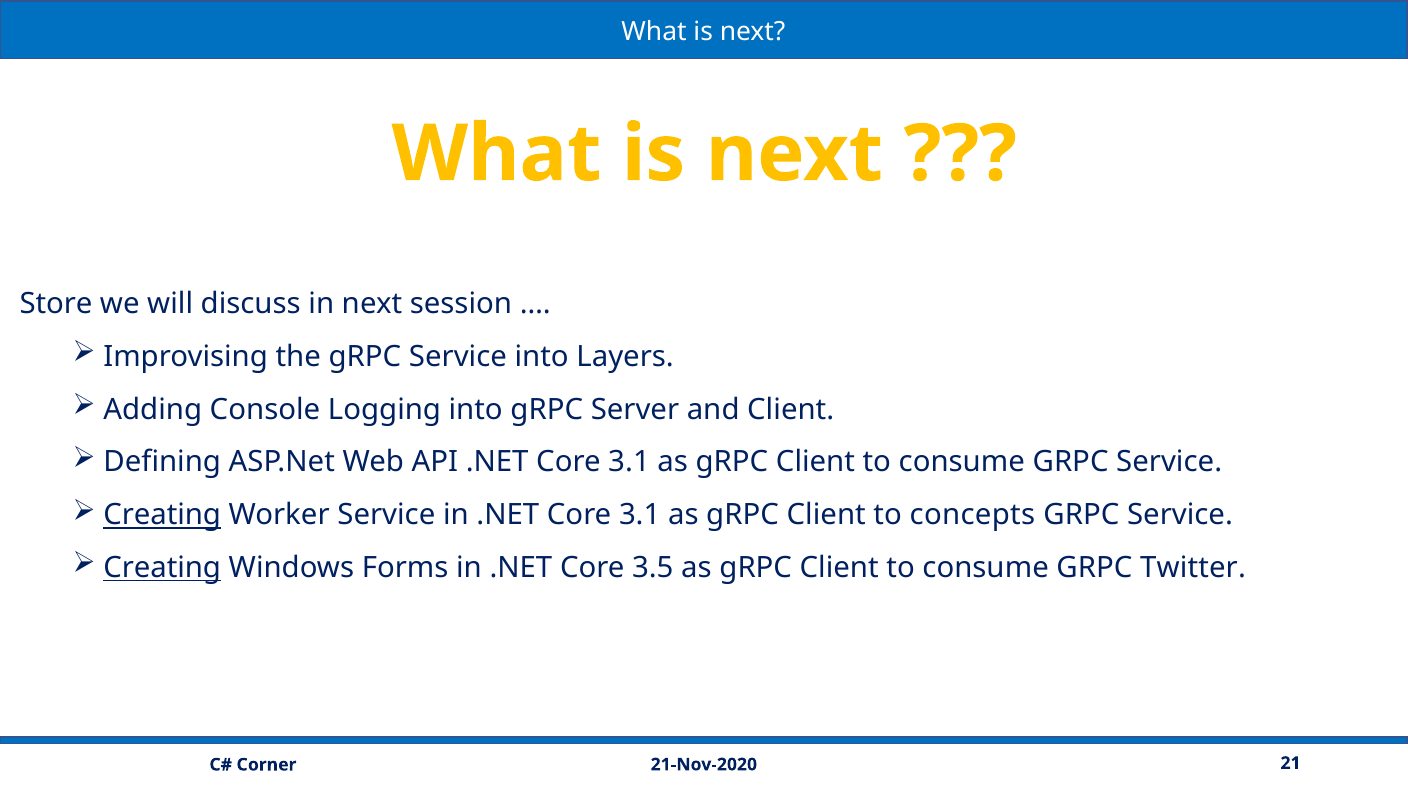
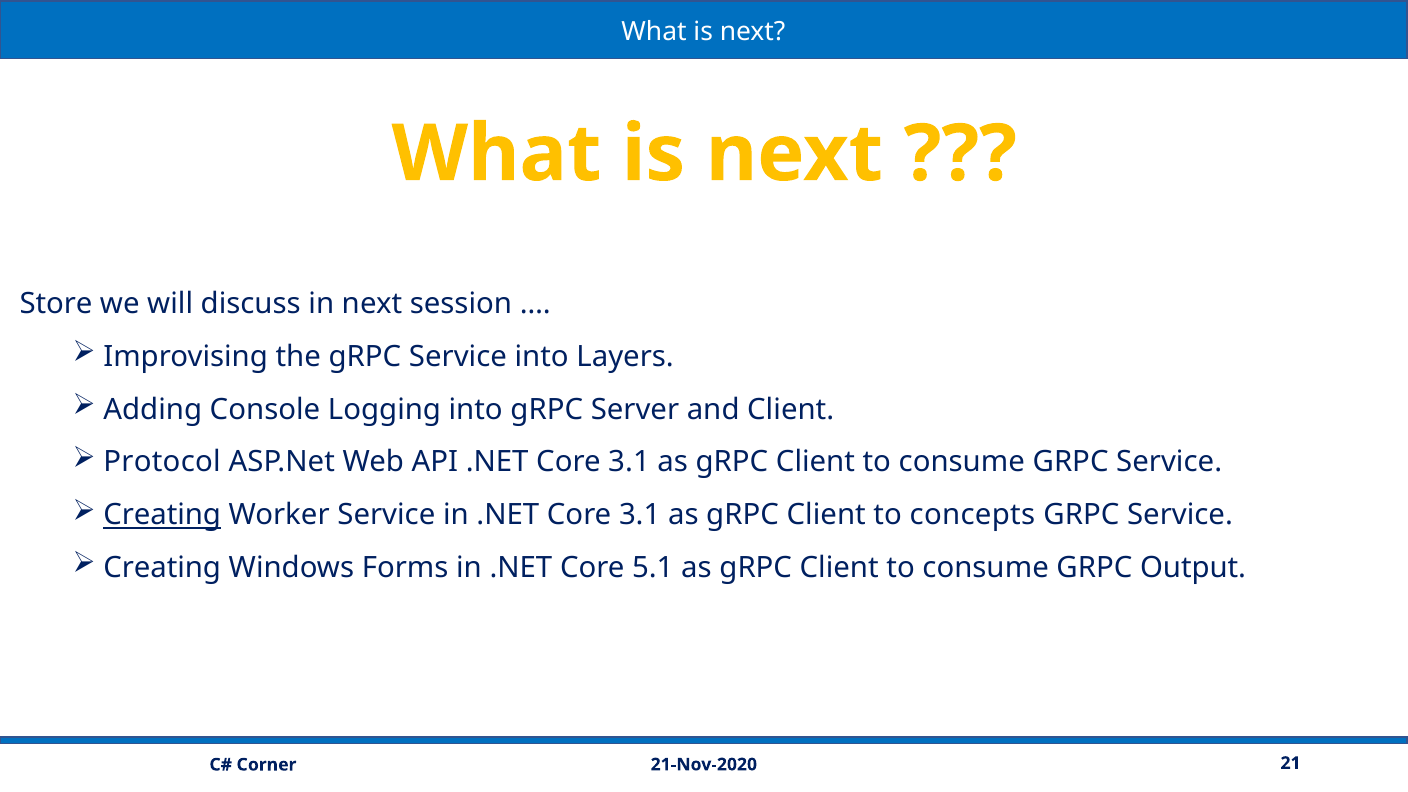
Defining: Defining -> Protocol (162, 462)
Creating underline: present -> none (162, 568)
3.5: 3.5 -> 5.1 (653, 568)
Twitter: Twitter -> Output (1193, 568)
